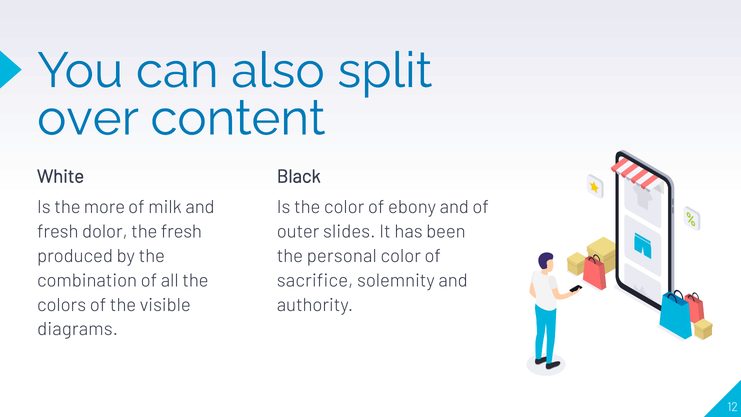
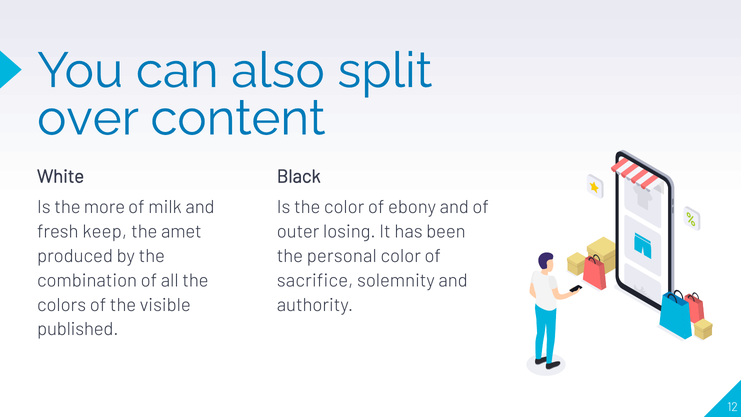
dolor: dolor -> keep (105, 231)
the fresh: fresh -> amet (181, 231)
slides: slides -> losing (349, 231)
diagrams: diagrams -> published (78, 329)
